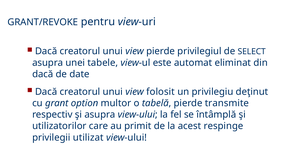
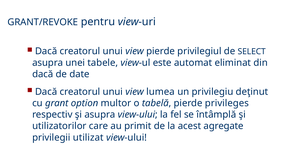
folosit: folosit -> lumea (161, 92)
transmite: transmite -> privileges (227, 103)
respinge: respinge -> agregate (224, 126)
